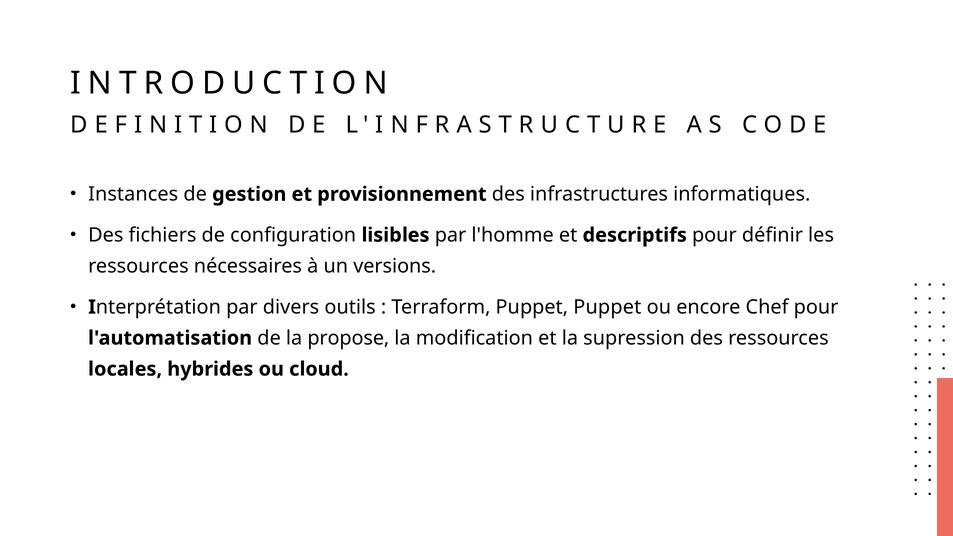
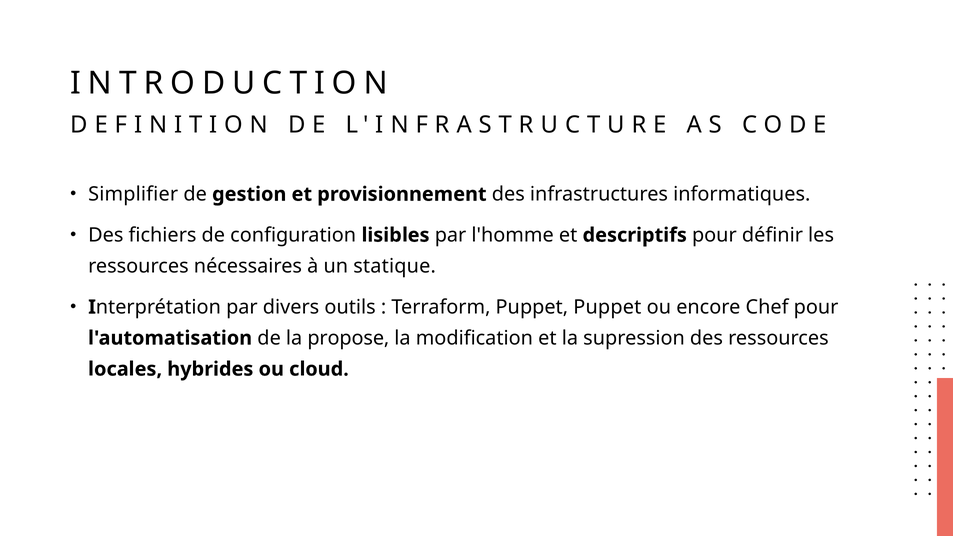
Instances: Instances -> Simplifier (133, 194)
versions: versions -> statique (395, 266)
